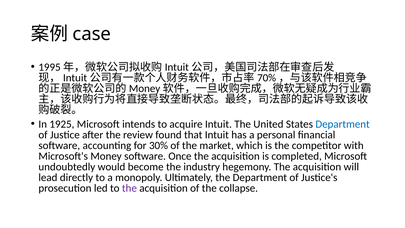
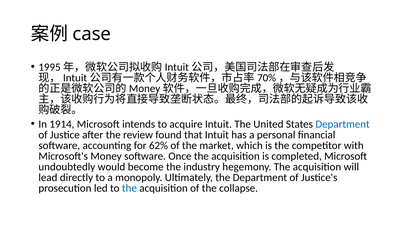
1925: 1925 -> 1914 (62, 124)
30%: 30% -> 62% (158, 145)
the colour: purple -> blue (129, 188)
